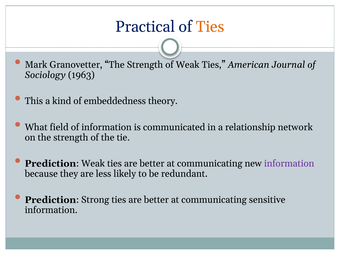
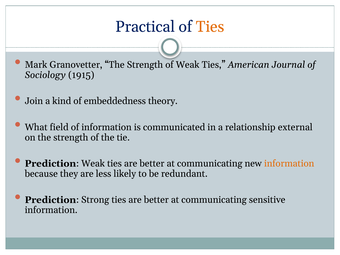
1963: 1963 -> 1915 (81, 75)
This: This -> Join (34, 101)
network: network -> external (295, 127)
information colour: purple -> orange (289, 164)
